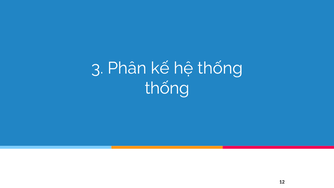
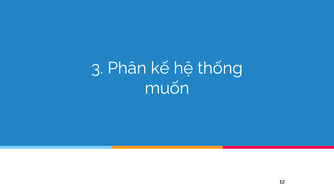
thống: thống -> muốn (167, 88)
